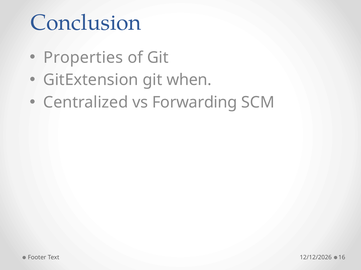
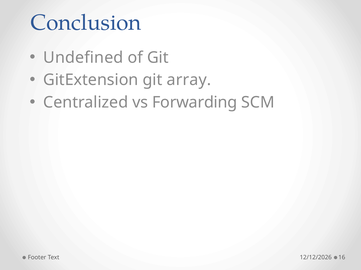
Properties: Properties -> Undefined (83, 58)
when: when -> array (189, 80)
